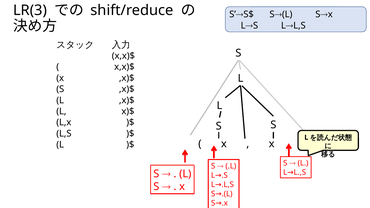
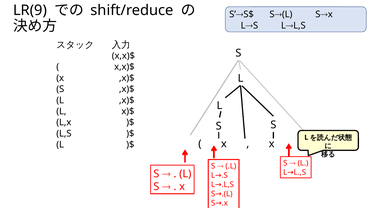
LR(3: LR(3 -> LR(9 (30, 10)
